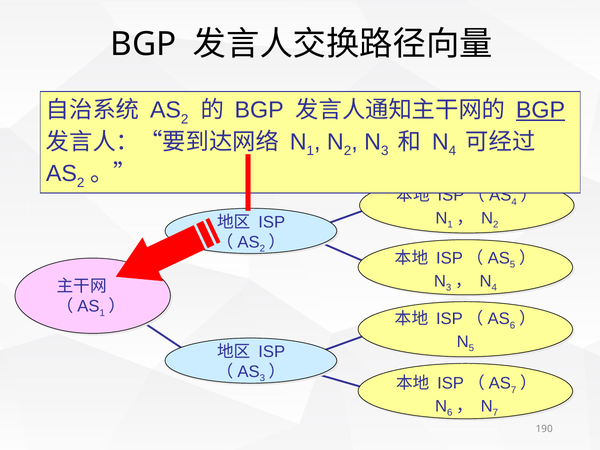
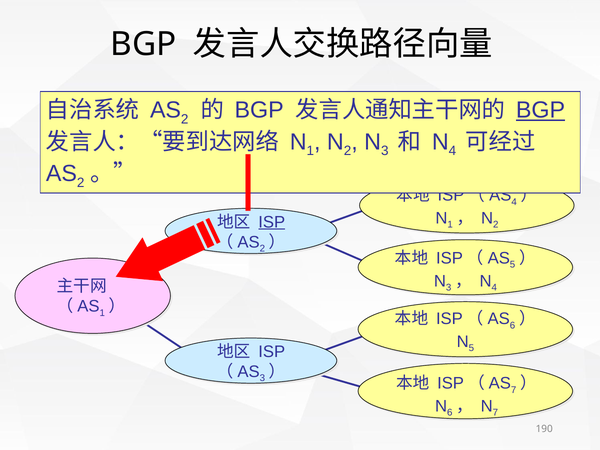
ISP underline: none -> present (272, 222)
